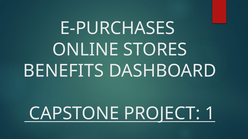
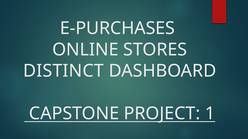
BENEFITS: BENEFITS -> DISTINCT (64, 71)
